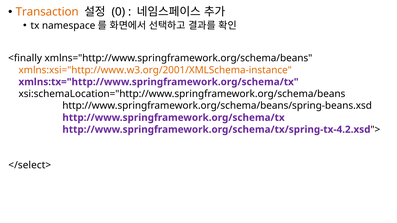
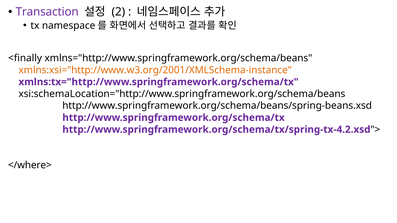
Transaction colour: orange -> purple (47, 12)
0: 0 -> 2 (118, 12)
</select>: </select> -> </where> (30, 165)
